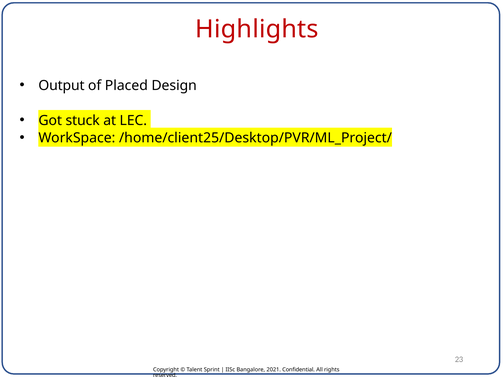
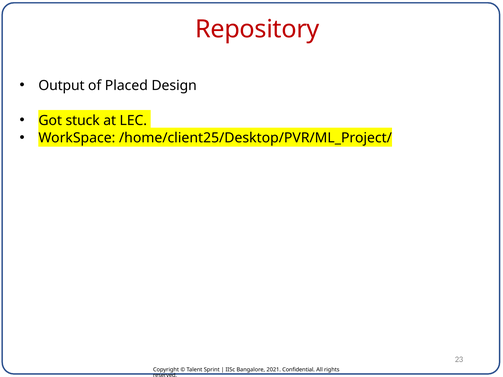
Highlights: Highlights -> Repository (257, 29)
